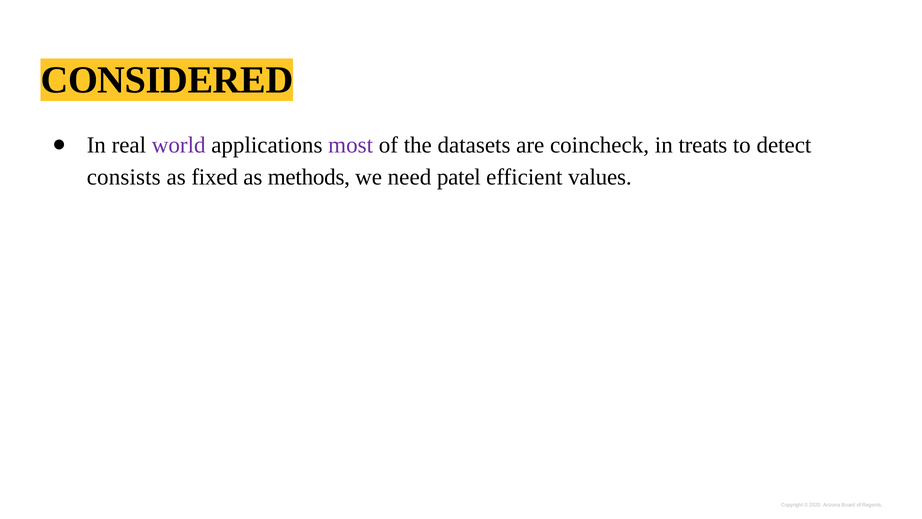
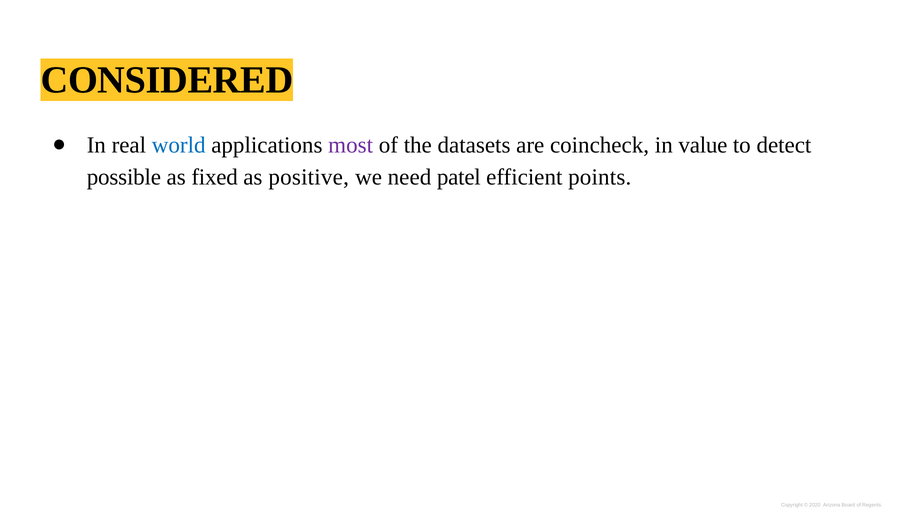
world colour: purple -> blue (179, 145)
treats: treats -> value (703, 145)
consists: consists -> possible (124, 177)
methods: methods -> positive (309, 177)
values: values -> points (600, 177)
